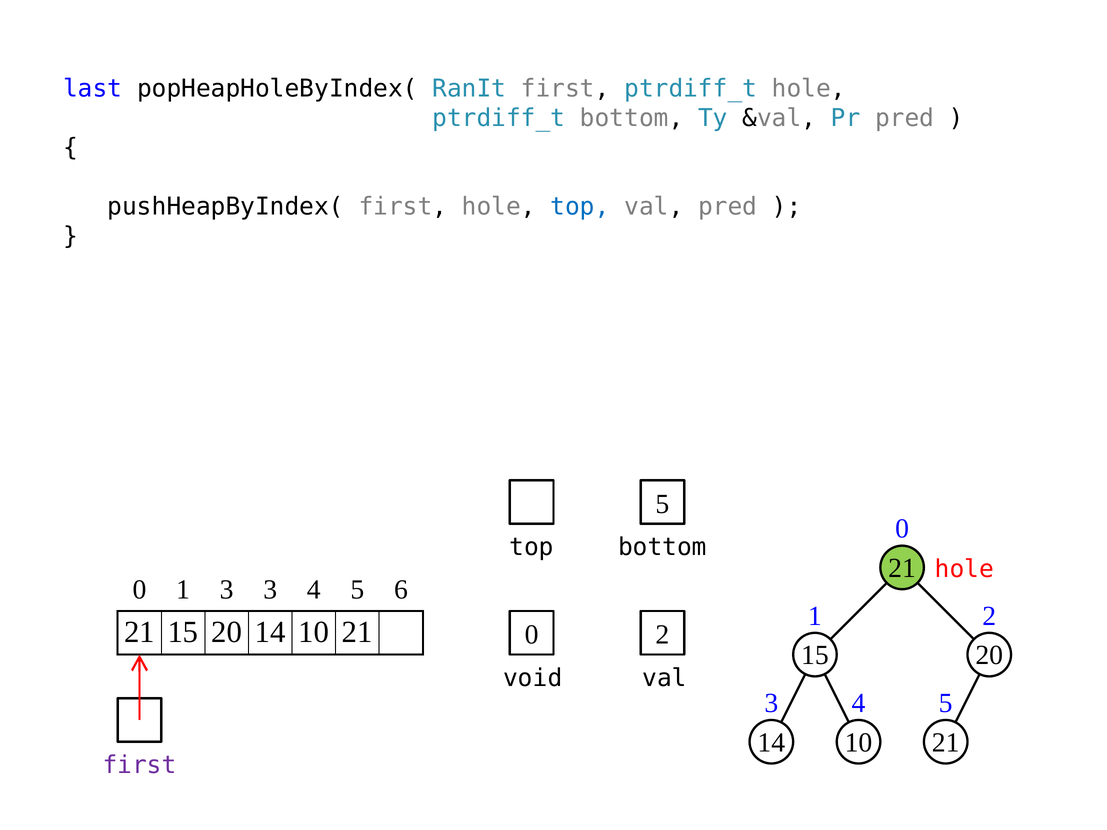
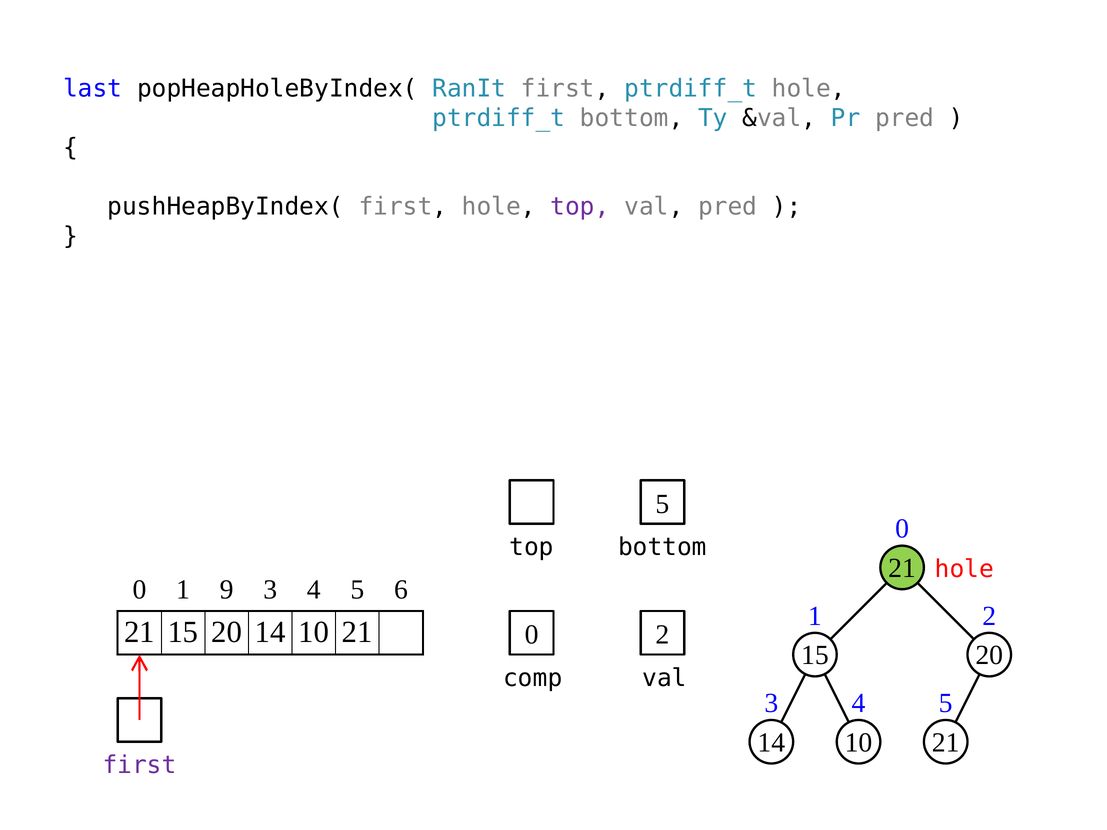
top colour: blue -> purple (580, 206)
1 3: 3 -> 9 (227, 590)
void: void -> comp (533, 678)
